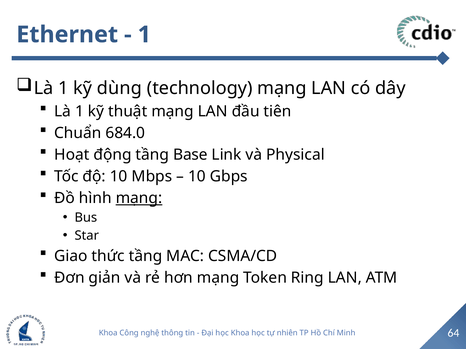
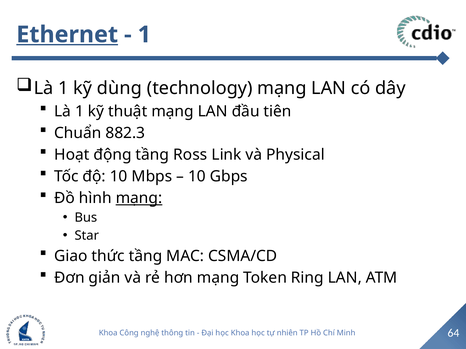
Ethernet underline: none -> present (67, 35)
684.0: 684.0 -> 882.3 (125, 133)
Base: Base -> Ross (190, 155)
